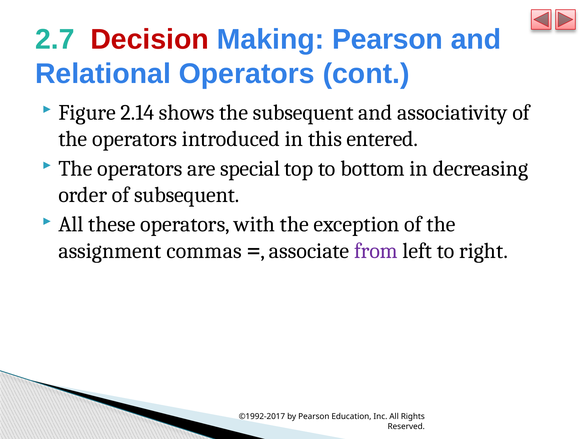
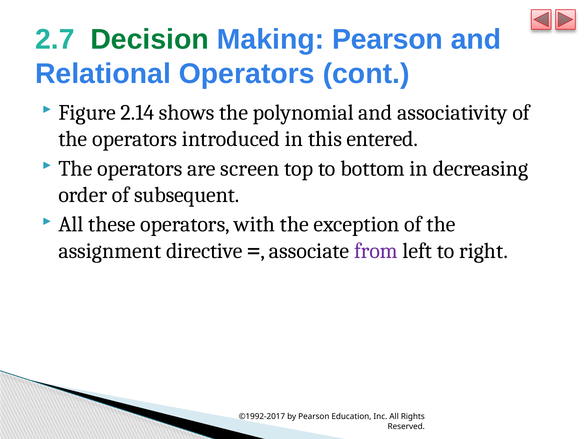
Decision colour: red -> green (150, 39)
the subsequent: subsequent -> polynomial (303, 112)
special: special -> screen (250, 168)
commas: commas -> directive (204, 251)
